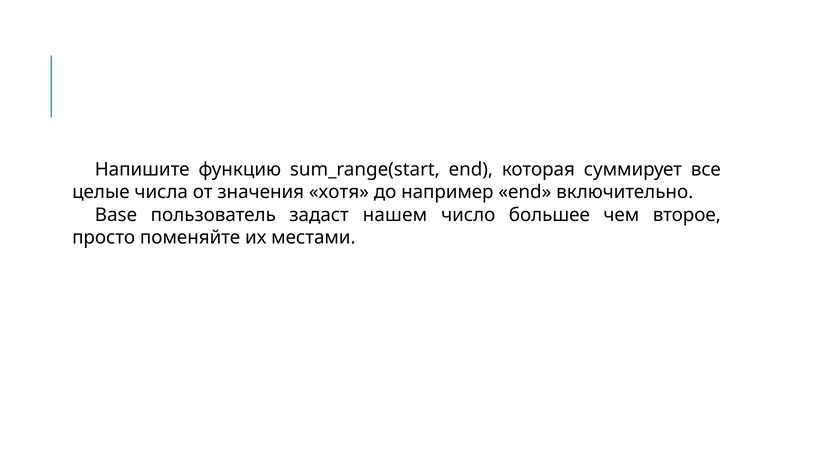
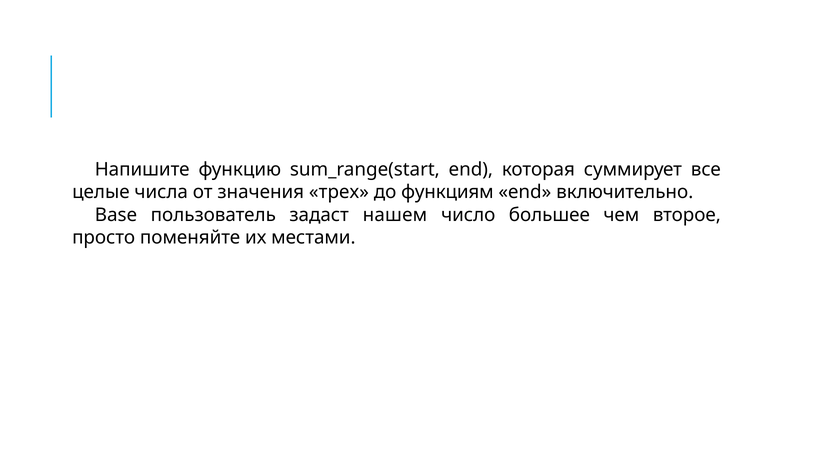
хотя: хотя -> трех (339, 192)
например: например -> функциям (447, 192)
